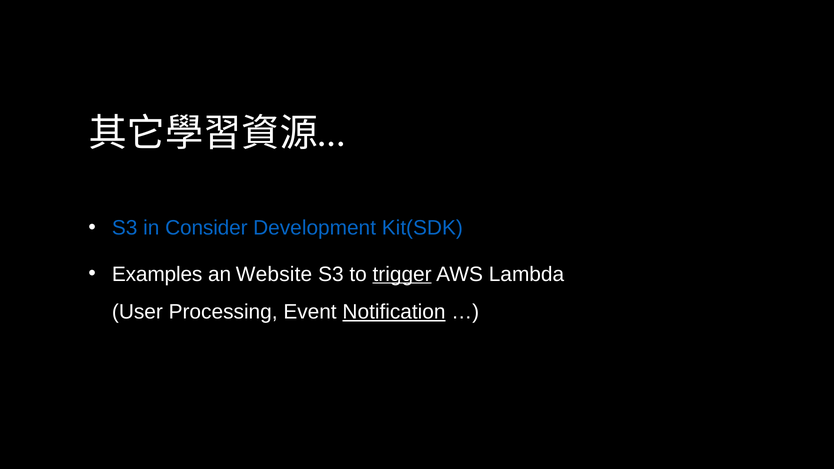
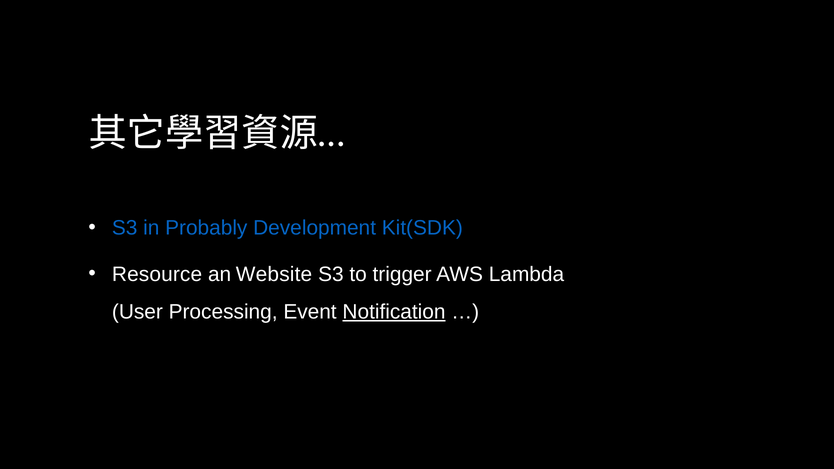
Consider: Consider -> Probably (206, 228)
Examples: Examples -> Resource (157, 274)
trigger underline: present -> none (402, 274)
